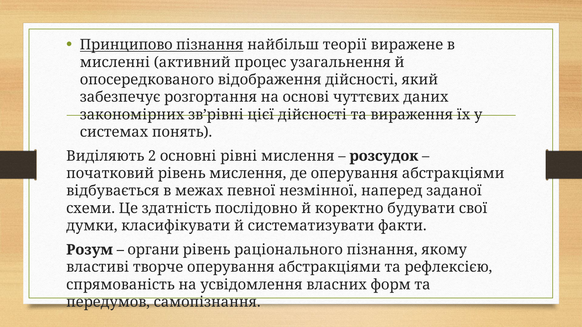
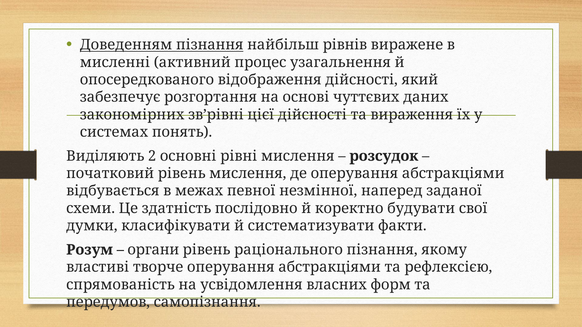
Принципово: Принципово -> Доведенням (126, 45)
теорії: теорії -> рівнів (345, 45)
